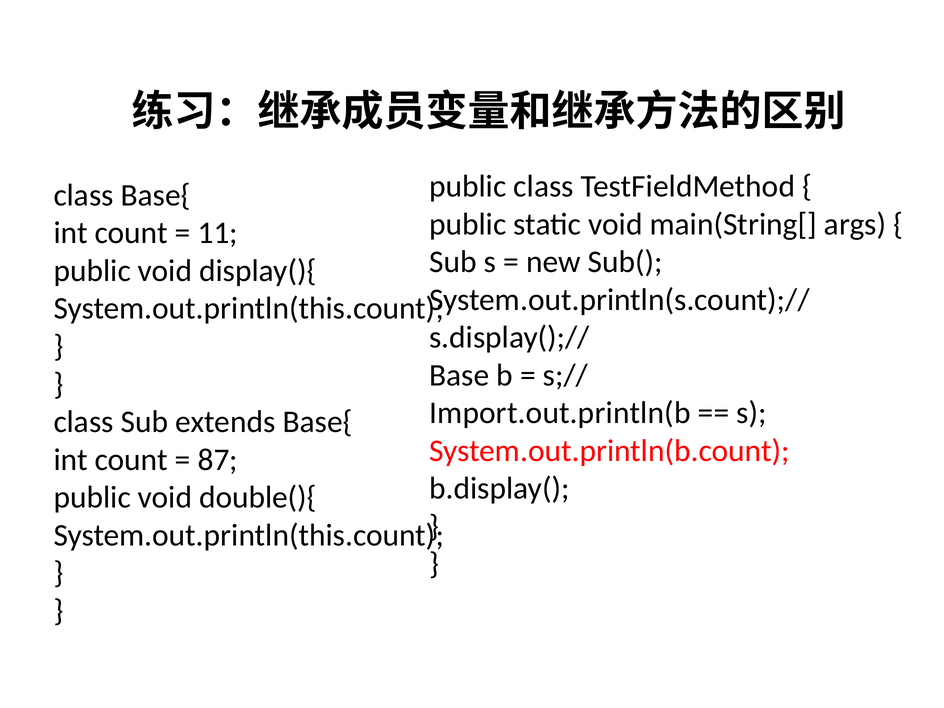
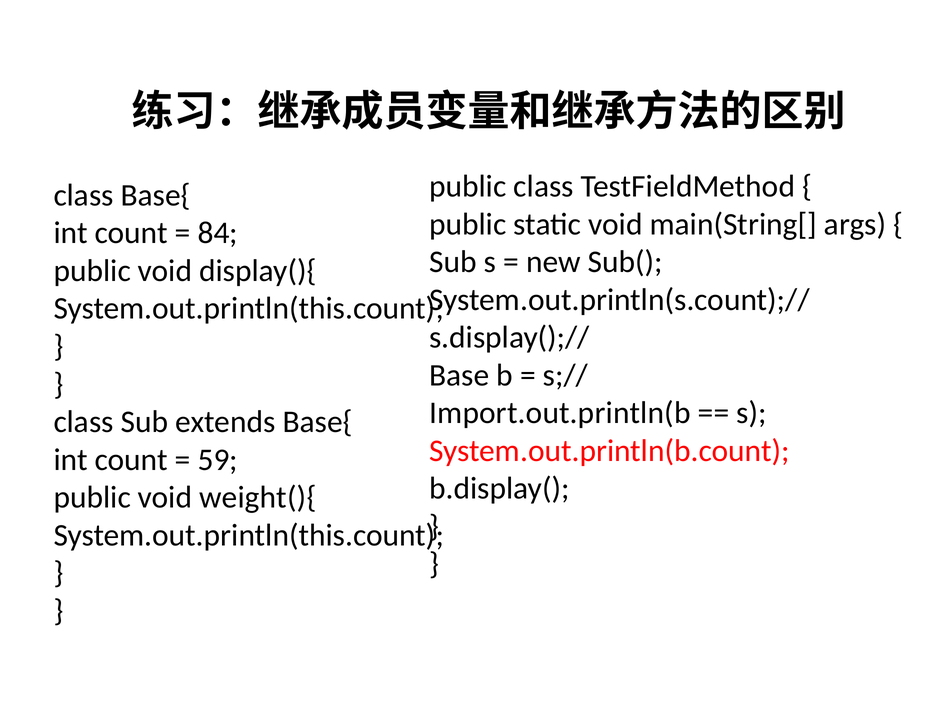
11: 11 -> 84 (218, 233)
87: 87 -> 59 (218, 460)
double(){: double(){ -> weight(){ (258, 497)
